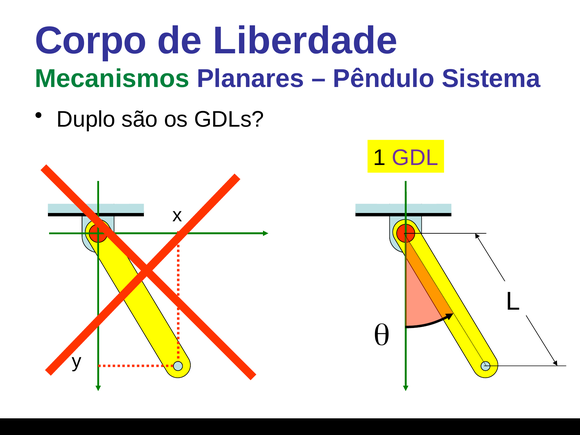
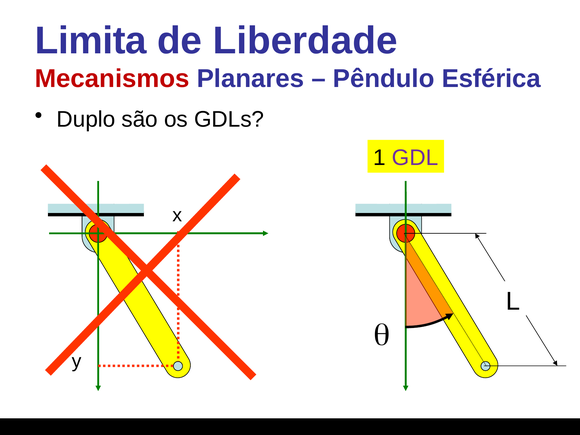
Corpo: Corpo -> Limita (91, 41)
Mecanismos colour: green -> red (112, 79)
Sistema: Sistema -> Esférica (491, 79)
